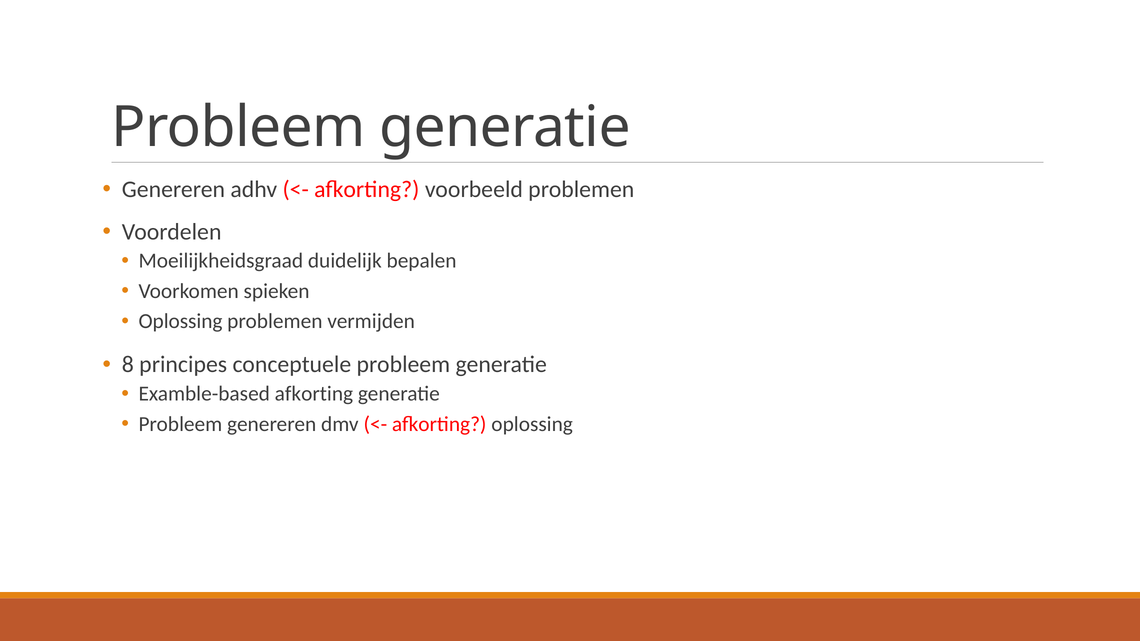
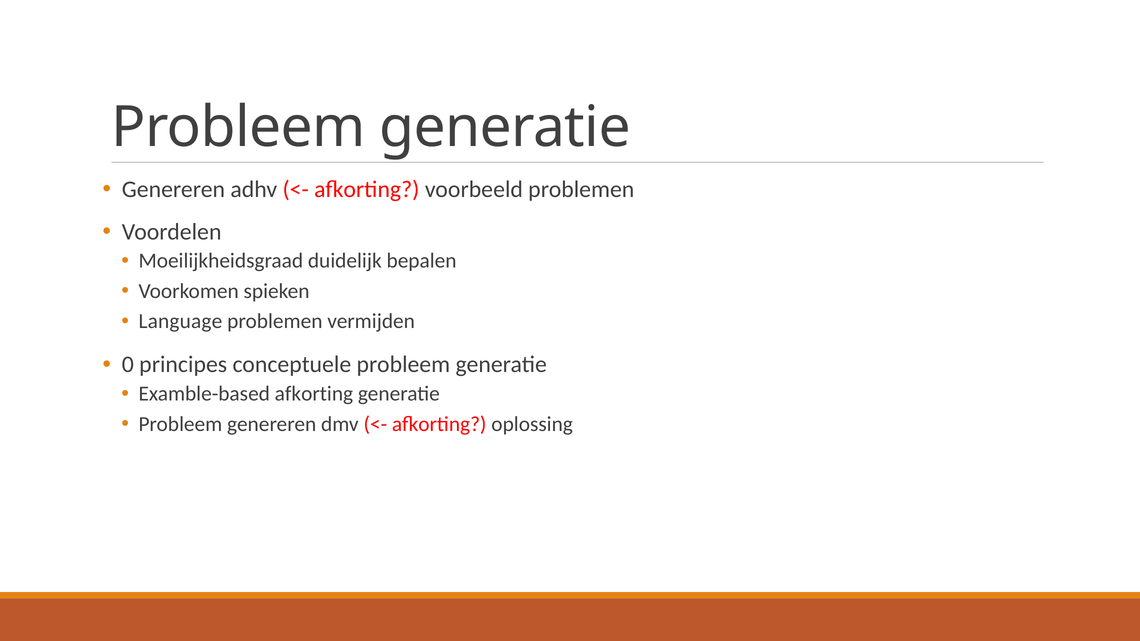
Oplossing: Oplossing -> Language (180, 321)
8: 8 -> 0 (128, 365)
